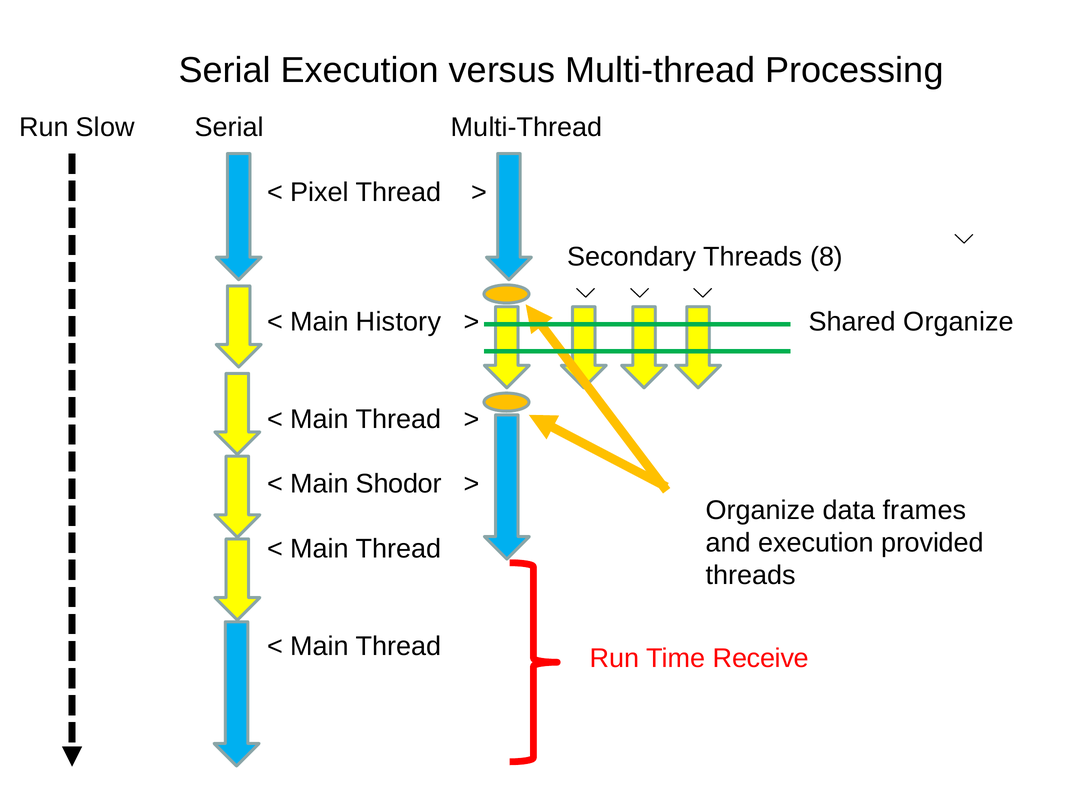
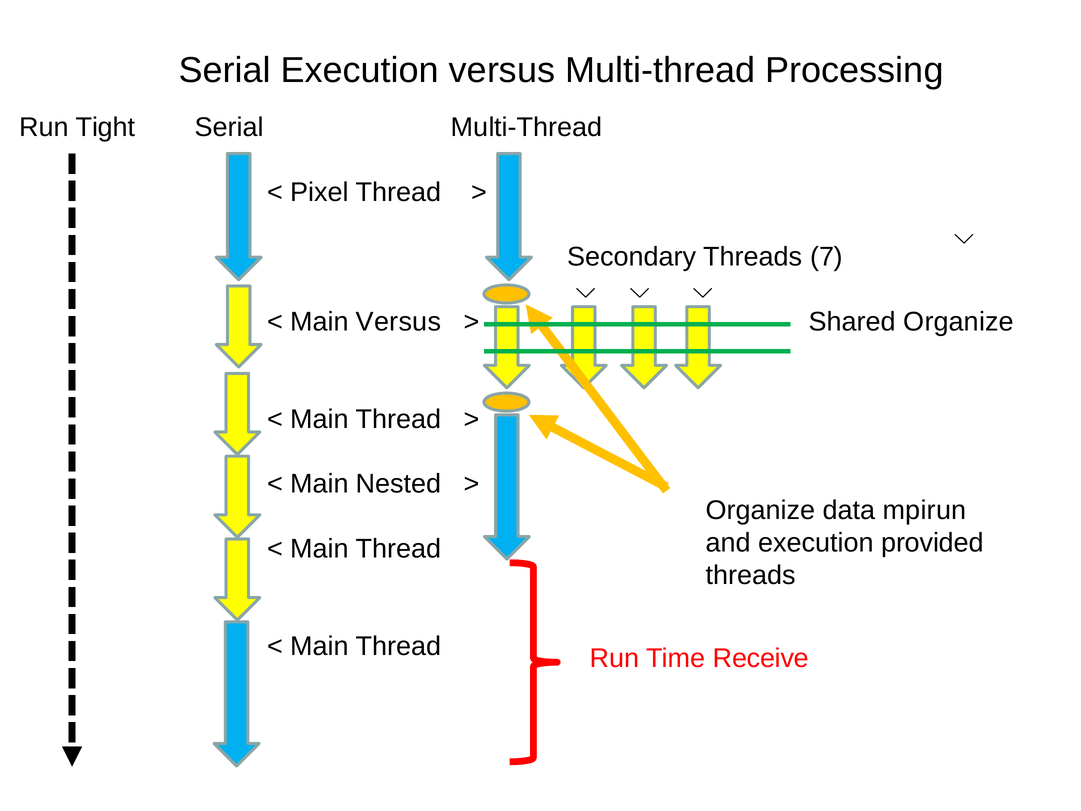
Slow: Slow -> Tight (105, 127)
8: 8 -> 7 (827, 257)
Main History: History -> Versus (399, 322)
Shodor: Shodor -> Nested (399, 484)
frames: frames -> mpirun (925, 510)
